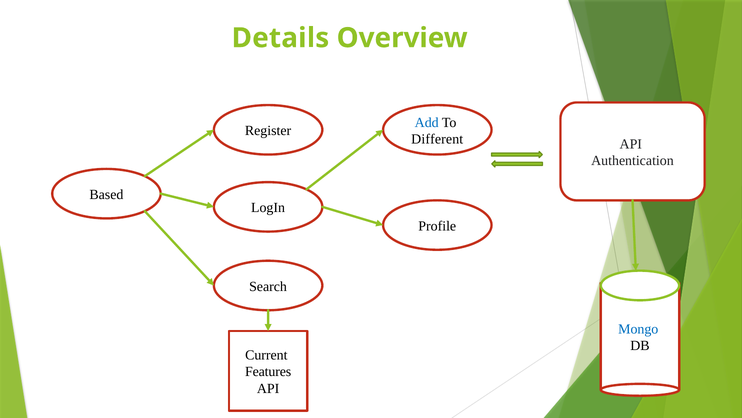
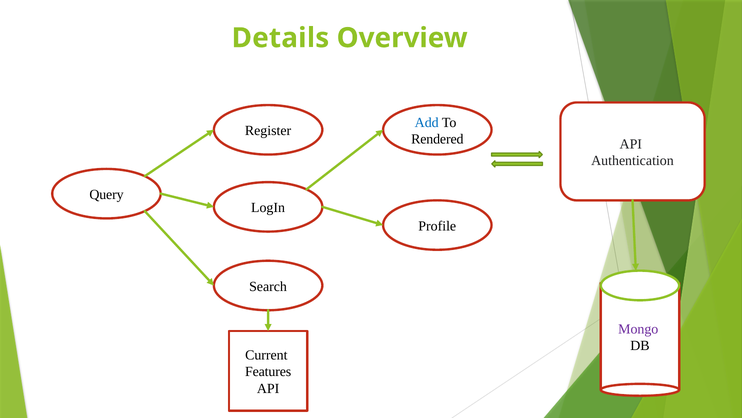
Different: Different -> Rendered (437, 139)
Based: Based -> Query (106, 194)
Mongo colour: blue -> purple (638, 328)
